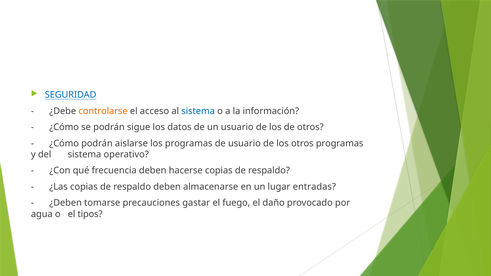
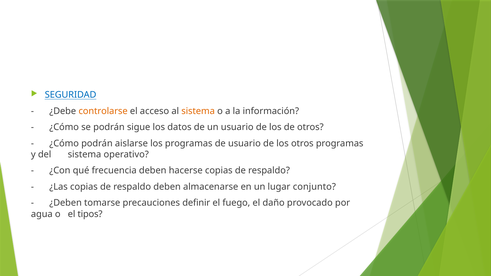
sistema colour: blue -> orange (198, 111)
entradas: entradas -> conjunto (314, 187)
gastar: gastar -> definir (196, 203)
